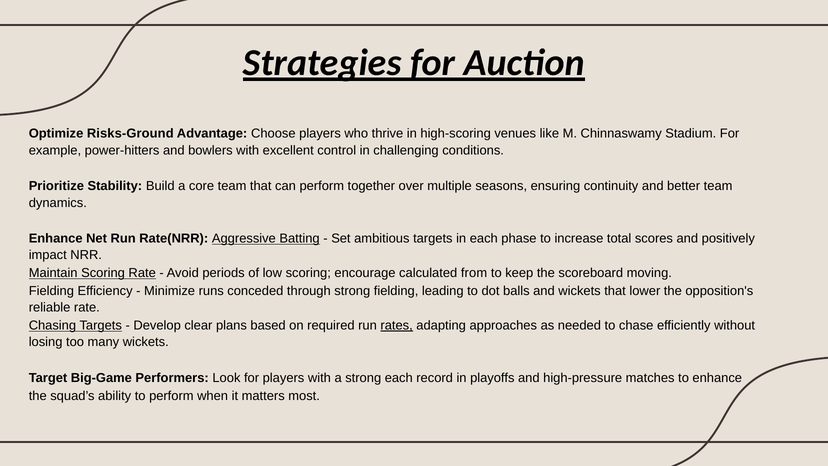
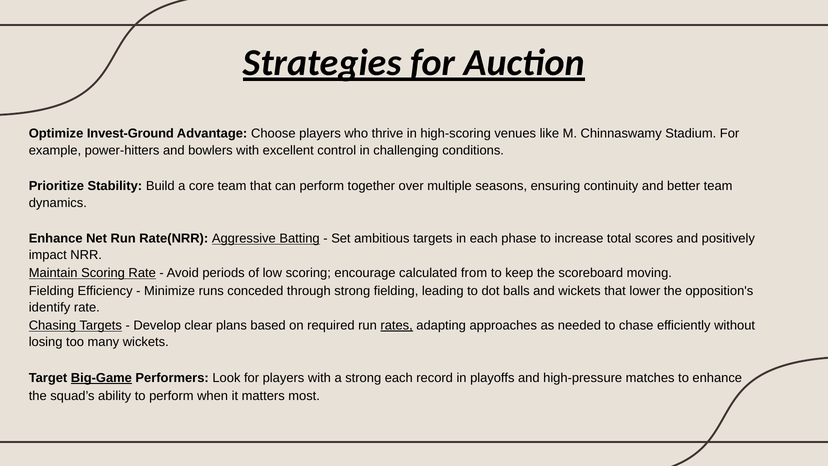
Risks-Ground: Risks-Ground -> Invest-Ground (130, 134)
reliable: reliable -> identify (50, 307)
Big-Game underline: none -> present (101, 378)
